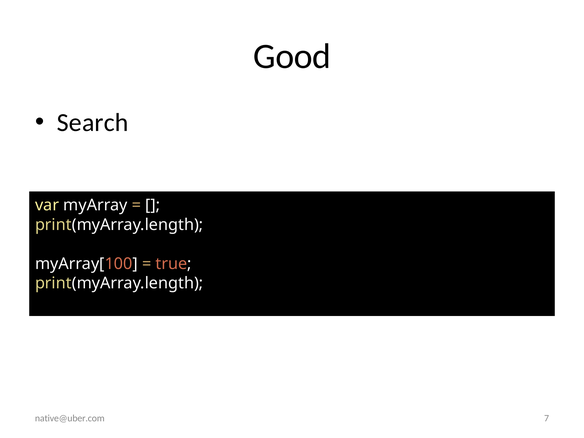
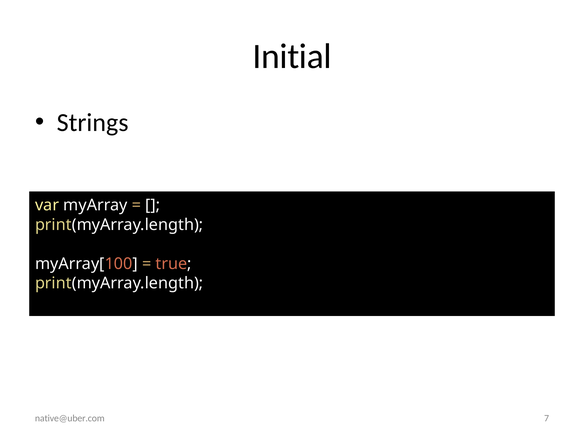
Good: Good -> Initial (292, 57)
Search: Search -> Strings (93, 123)
